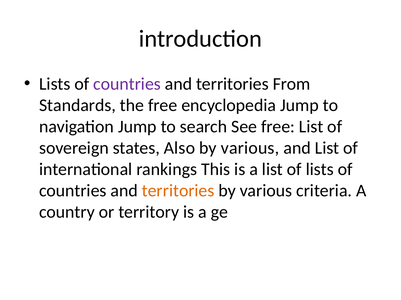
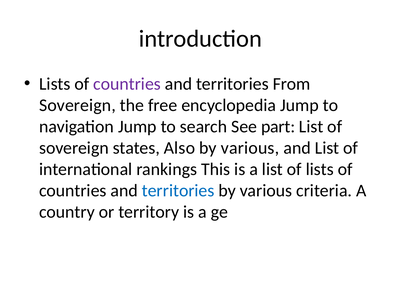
Standards: Standards -> Sovereign (77, 106)
See free: free -> part (278, 127)
territories colour: orange -> blue (178, 191)
